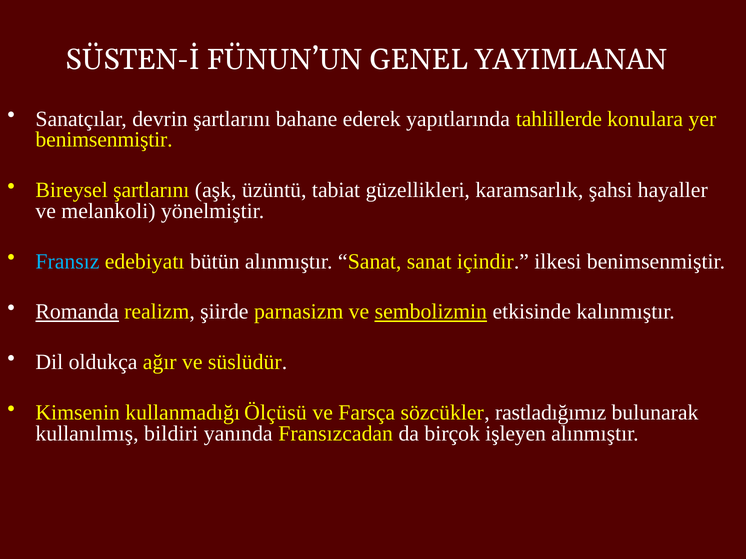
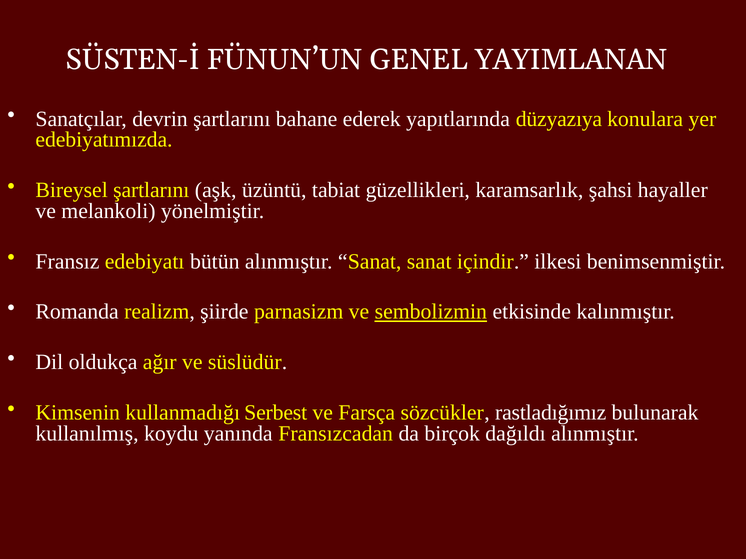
tahlillerde: tahlillerde -> düzyazıya (559, 119)
benimsenmiştir: benimsenmiştir -> edebiyatımızda (104, 140)
Fransız colour: light blue -> white (67, 262)
Romanda underline: present -> none (77, 312)
Ölçüsü: Ölçüsü -> Serbest (276, 413)
bildiri: bildiri -> koydu (171, 434)
işleyen: işleyen -> dağıldı (516, 434)
